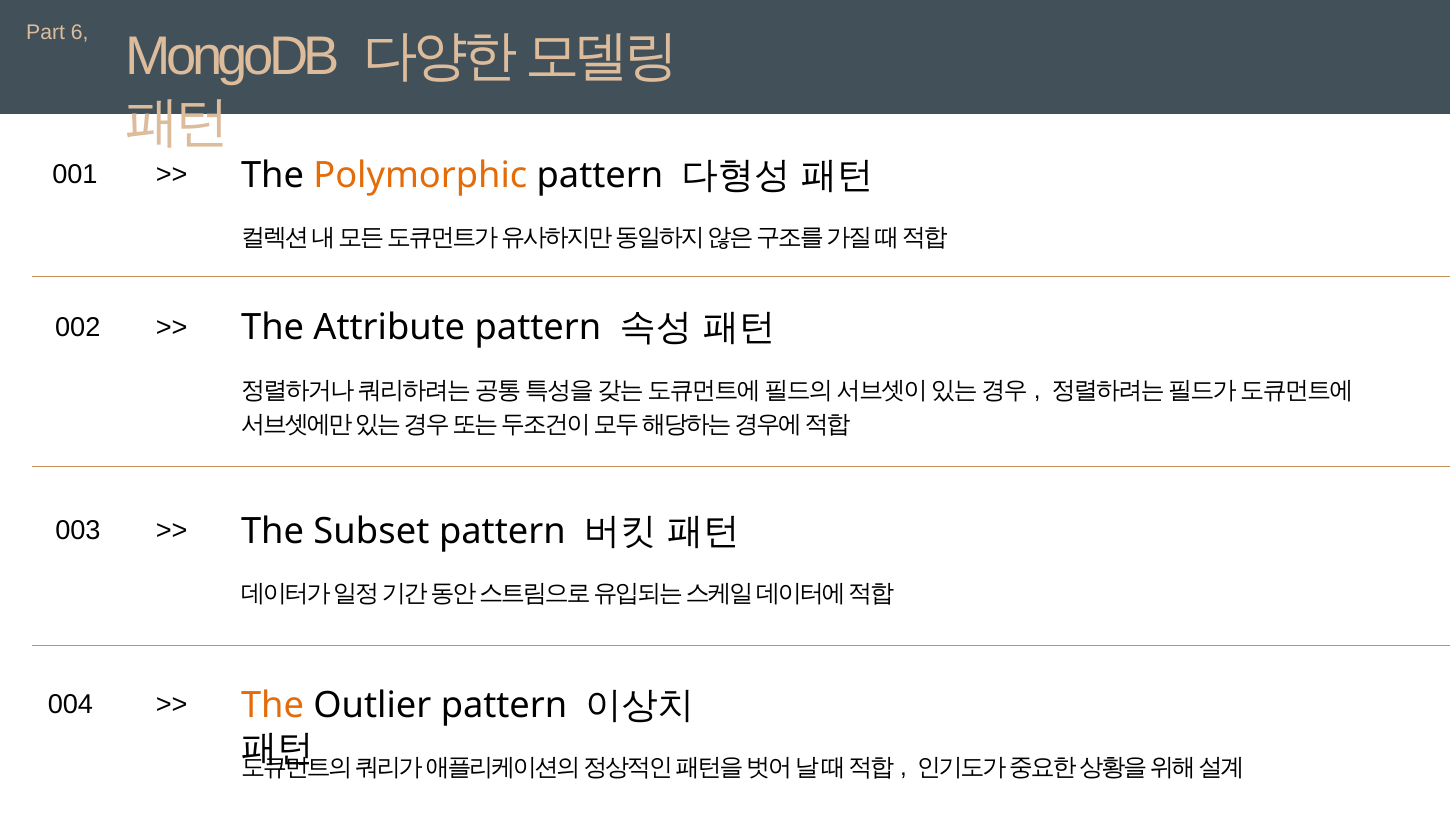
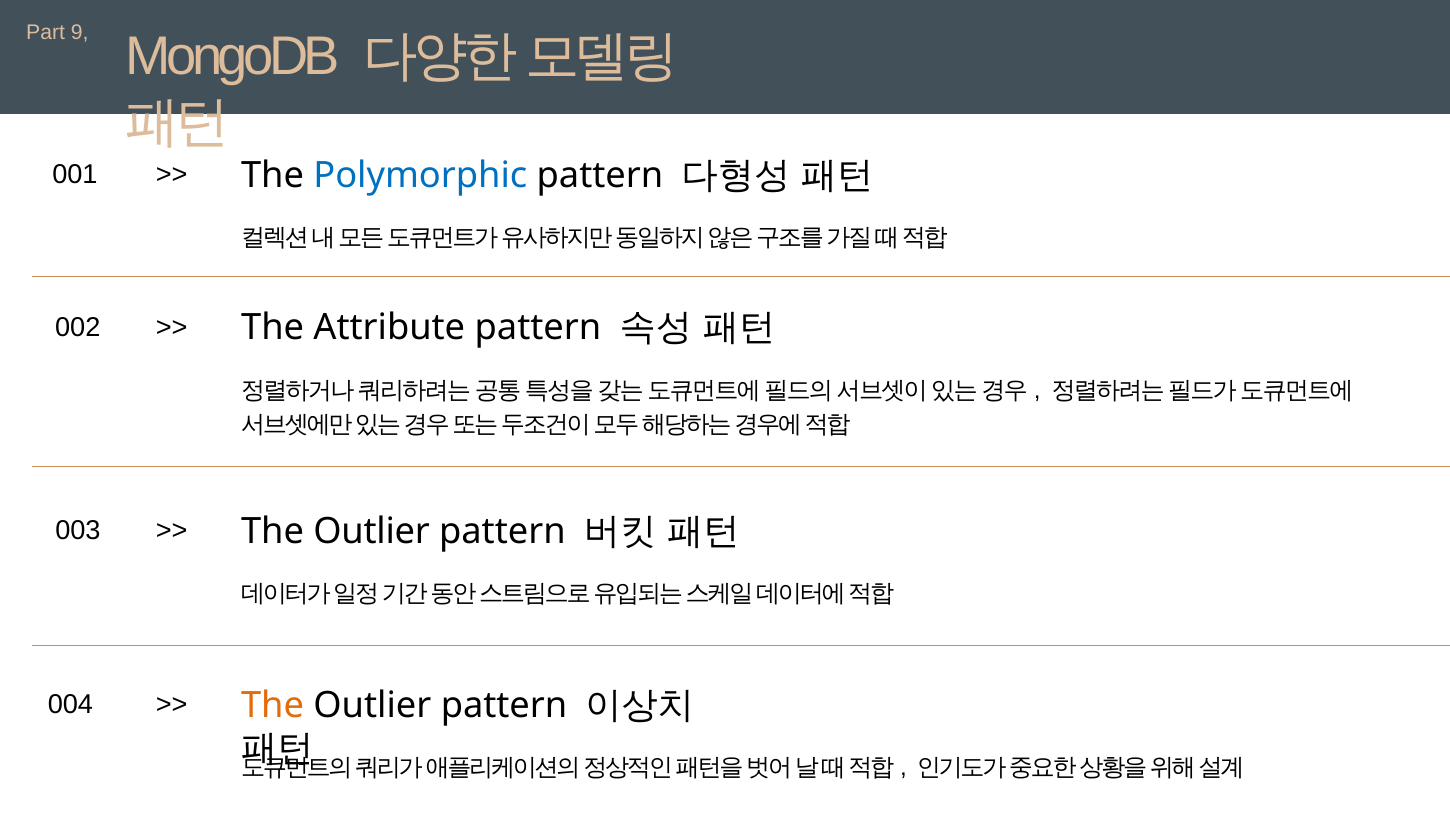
6: 6 -> 9 (80, 33)
Polymorphic colour: orange -> blue (420, 175)
Subset: Subset -> Outlier (372, 531)
